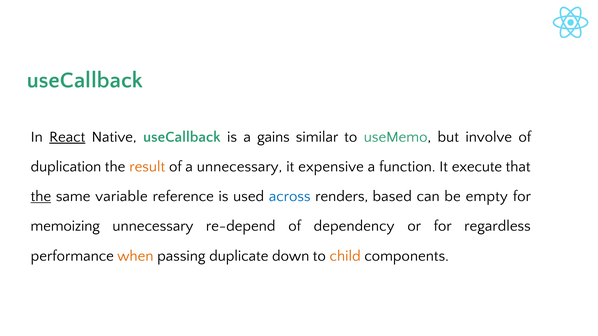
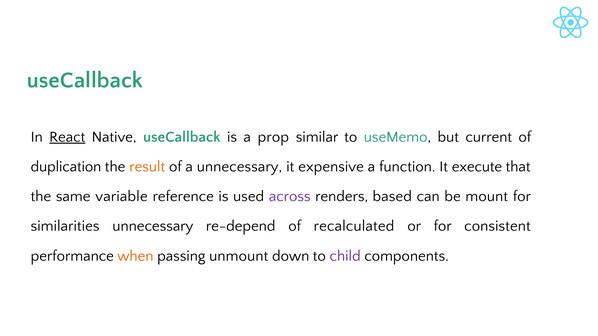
gains: gains -> prop (273, 137)
involve: involve -> current (489, 137)
the underline: present -> none (41, 196)
across colour: blue -> purple (290, 196)
empty: empty -> mount (487, 196)
memoizing: memoizing -> similarities (65, 226)
dependency: dependency -> recalculated (354, 226)
regardless: regardless -> consistent (497, 226)
duplicate: duplicate -> unmount (239, 256)
child colour: orange -> purple (345, 256)
